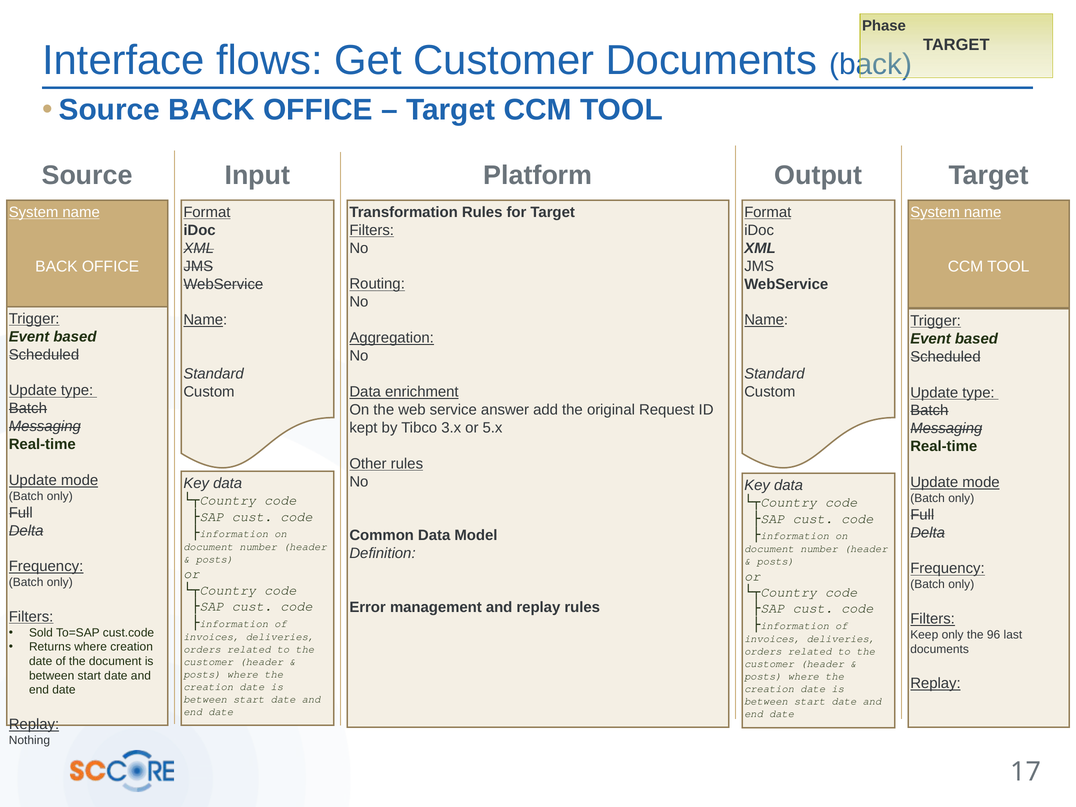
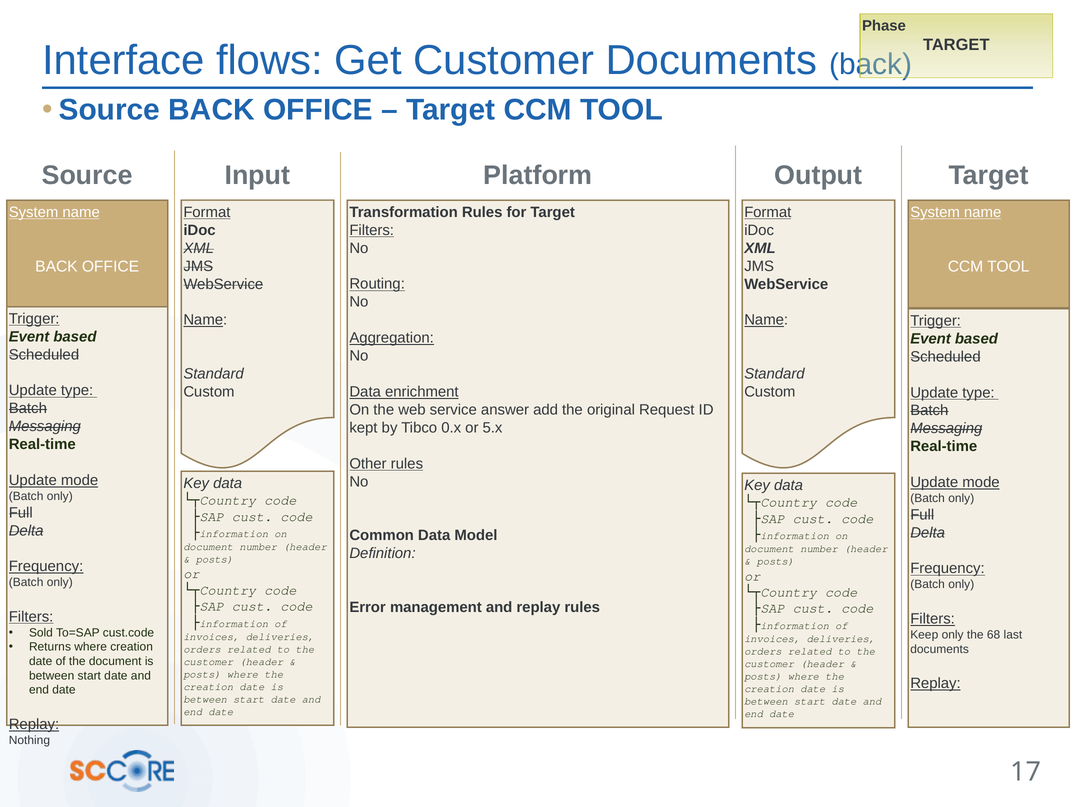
3.x: 3.x -> 0.x (451, 428)
96: 96 -> 68 (994, 635)
